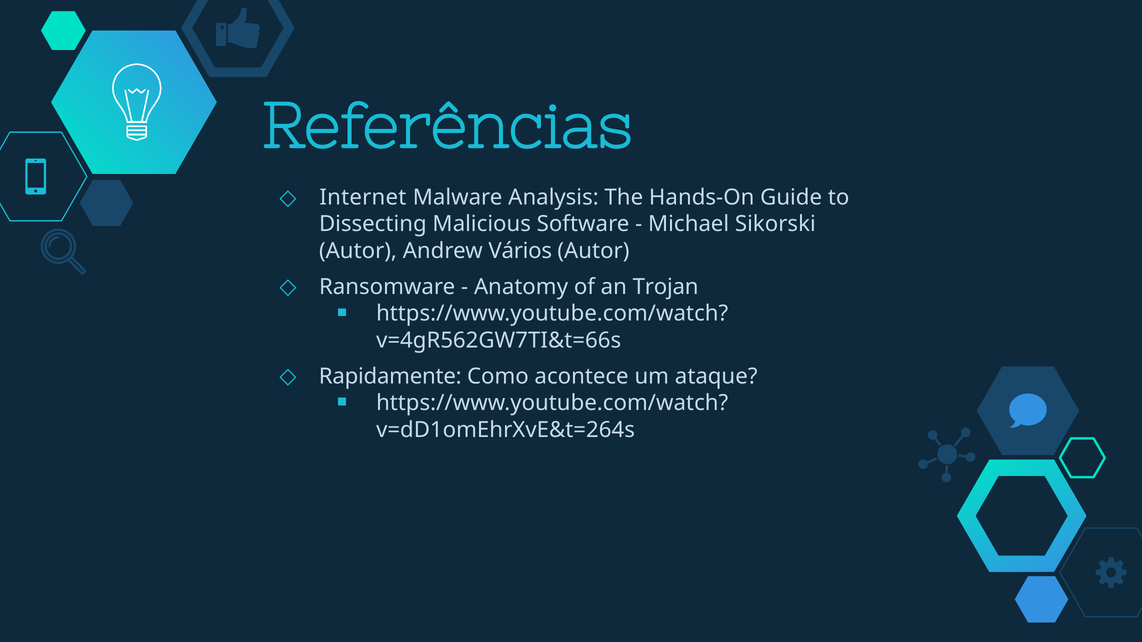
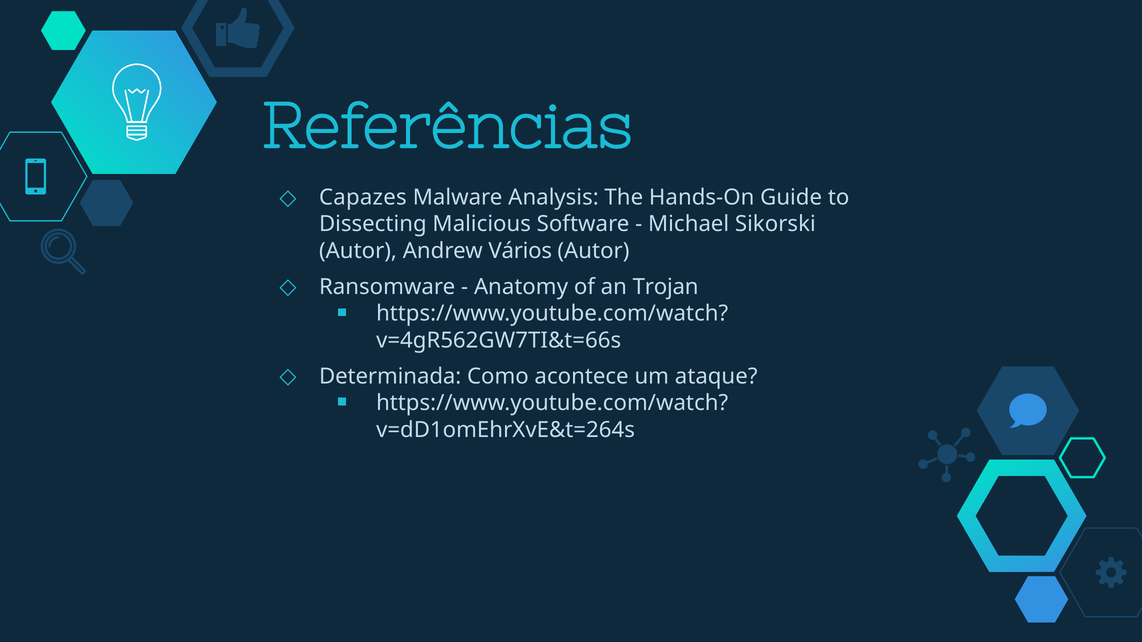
Internet: Internet -> Capazes (363, 198)
Rapidamente: Rapidamente -> Determinada (390, 377)
